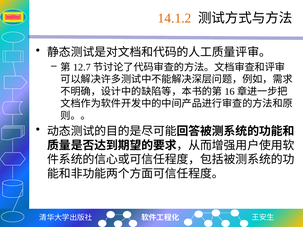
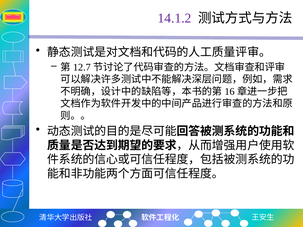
14.1.2 colour: orange -> purple (175, 18)
